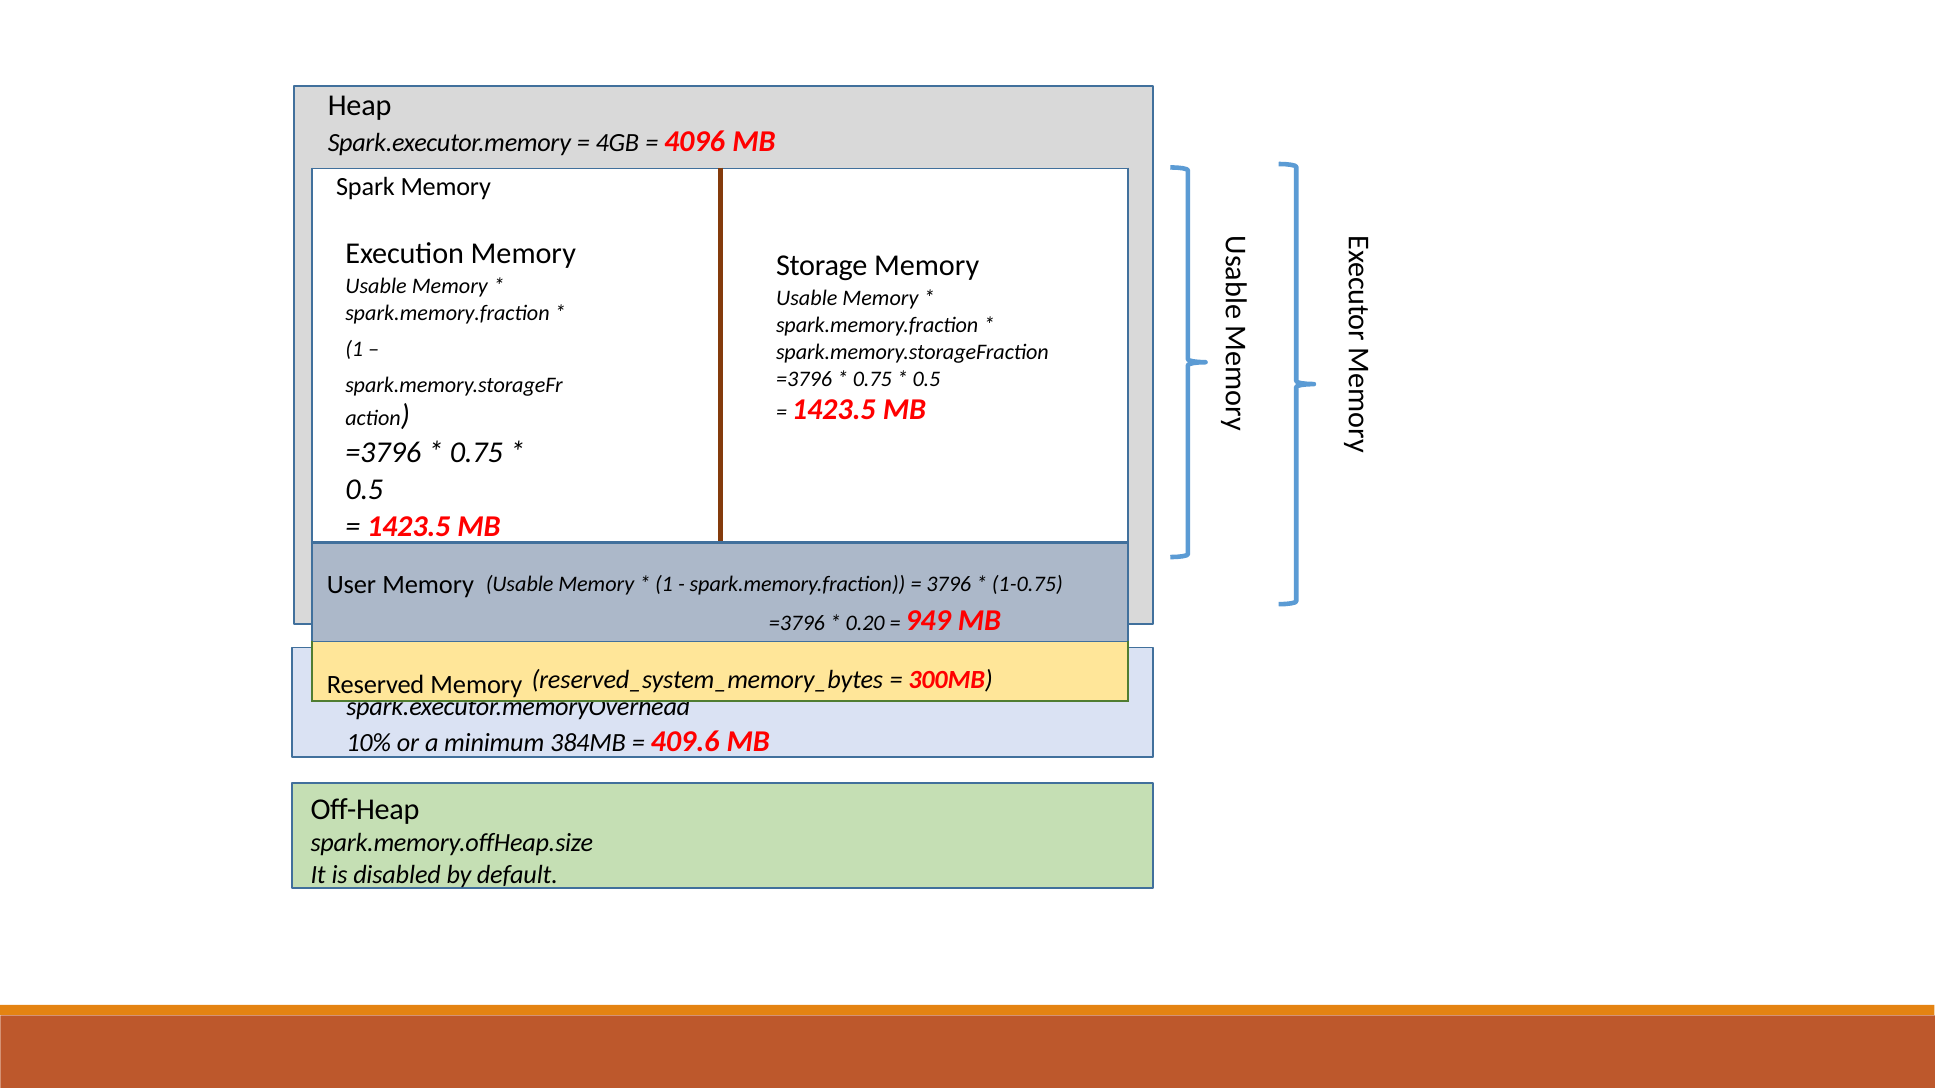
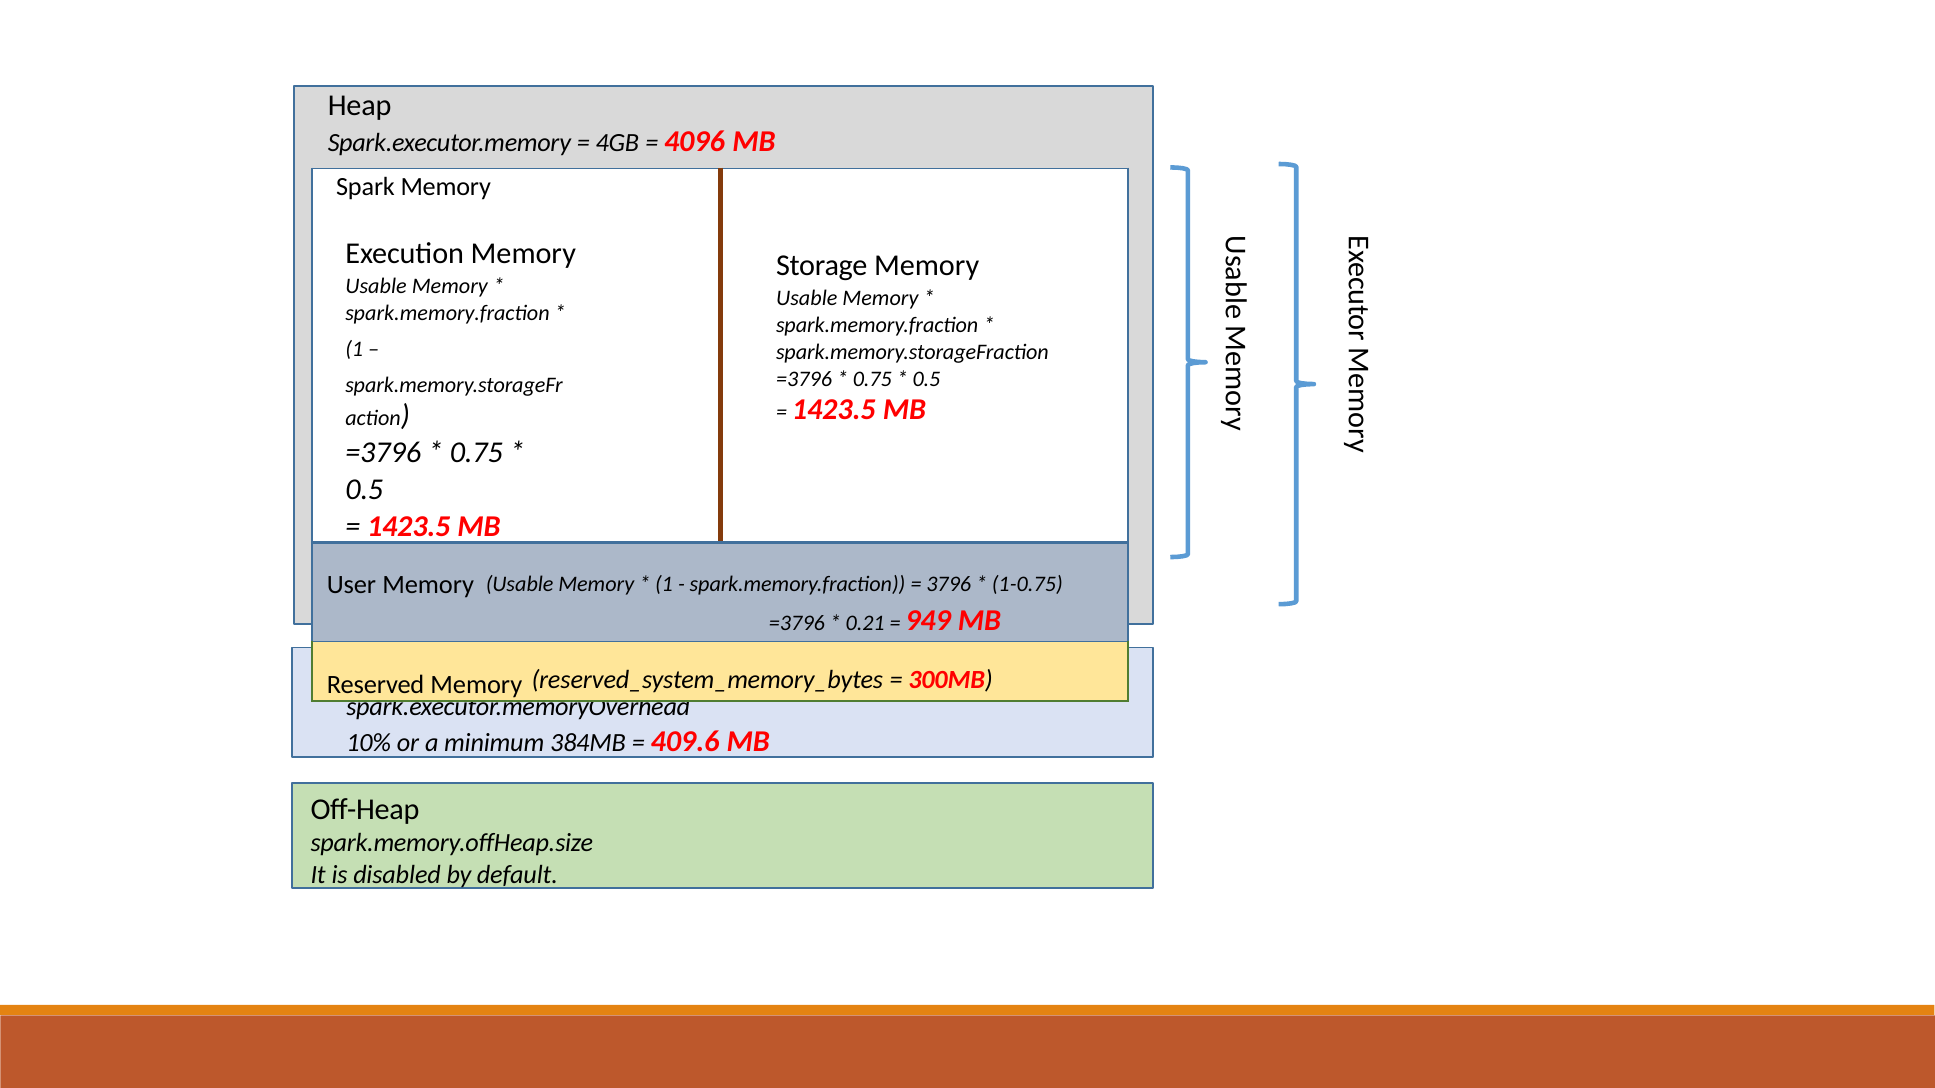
0.20: 0.20 -> 0.21 (865, 623)
